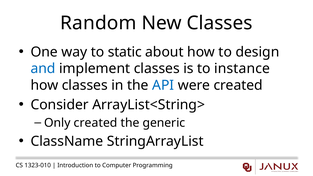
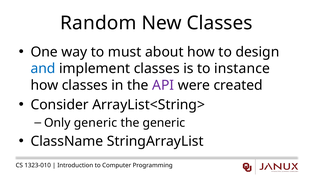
static: static -> must (125, 52)
API colour: blue -> purple (163, 85)
Only created: created -> generic (96, 123)
